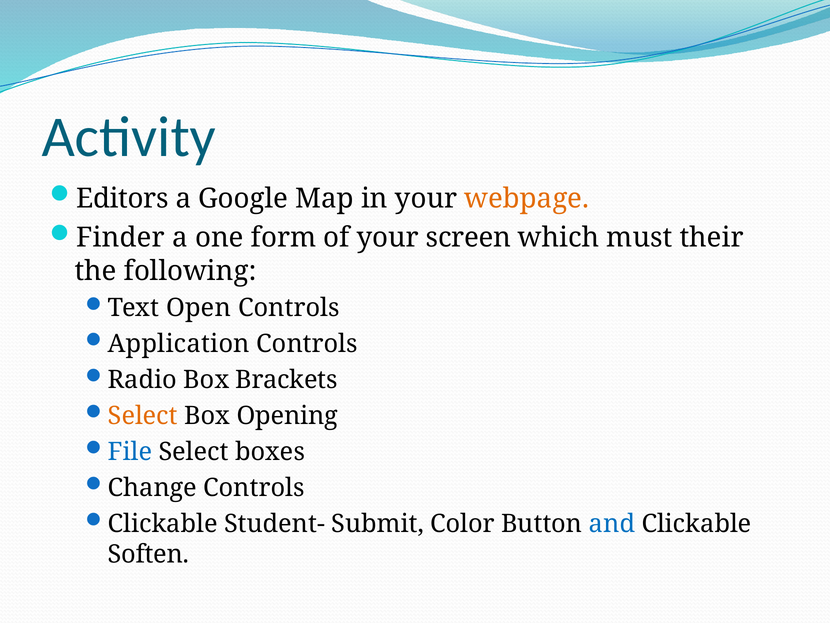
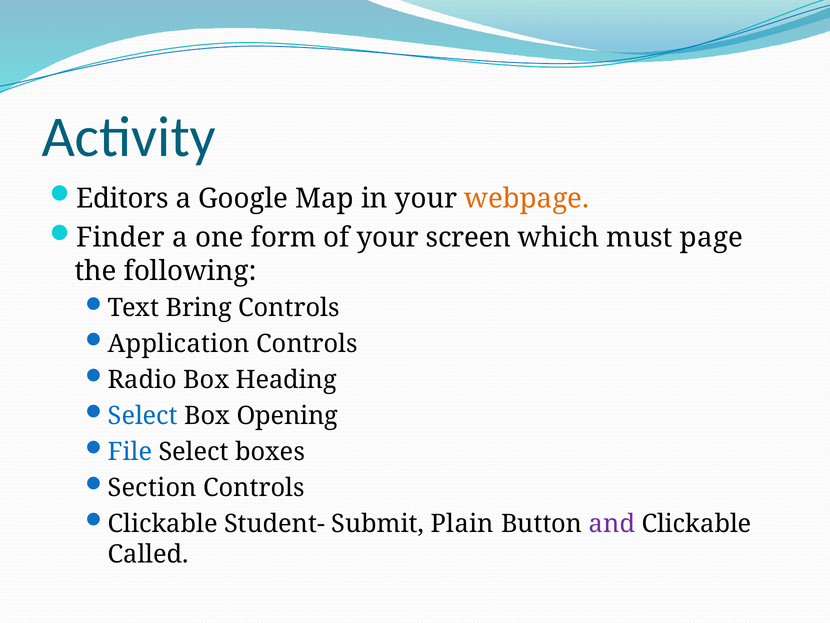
their: their -> page (711, 237)
Open: Open -> Bring (199, 308)
Brackets: Brackets -> Heading (286, 380)
Select colour: orange -> blue (143, 416)
Change: Change -> Section (152, 488)
Color: Color -> Plain (462, 524)
and colour: blue -> purple (612, 524)
Soften: Soften -> Called (148, 554)
